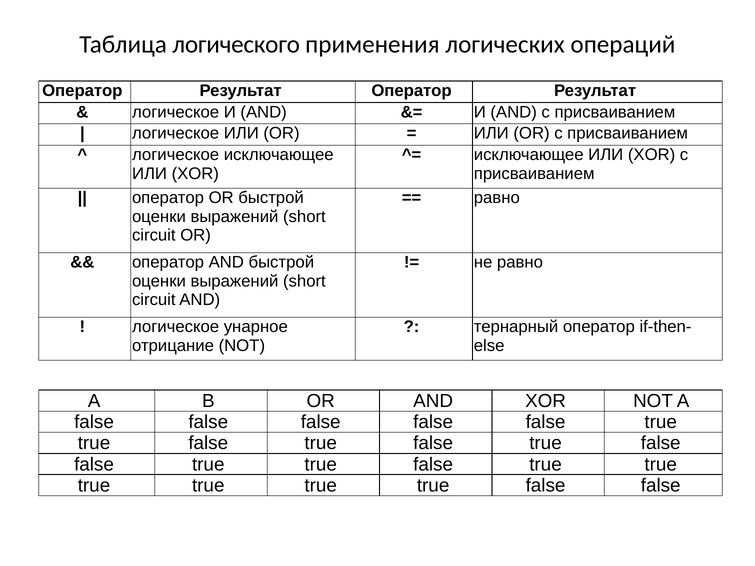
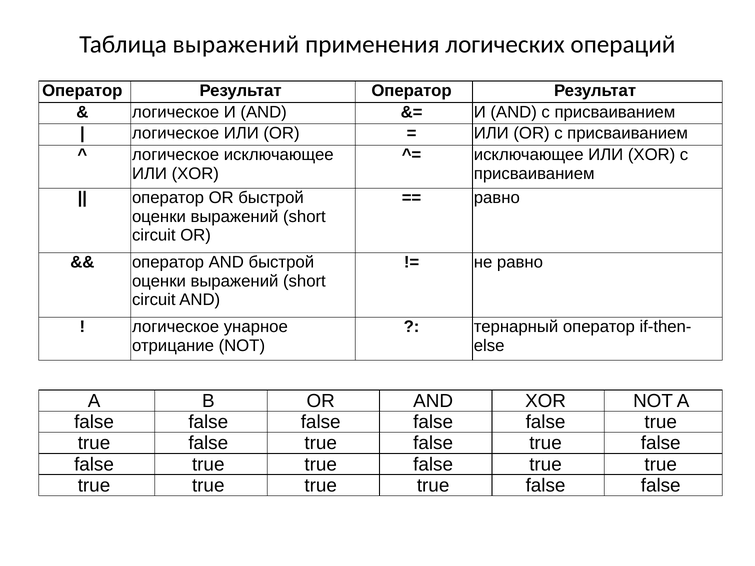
Таблица логического: логического -> выражений (236, 45)
